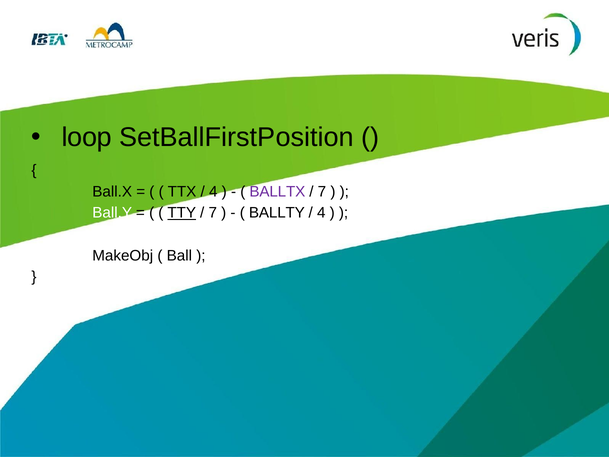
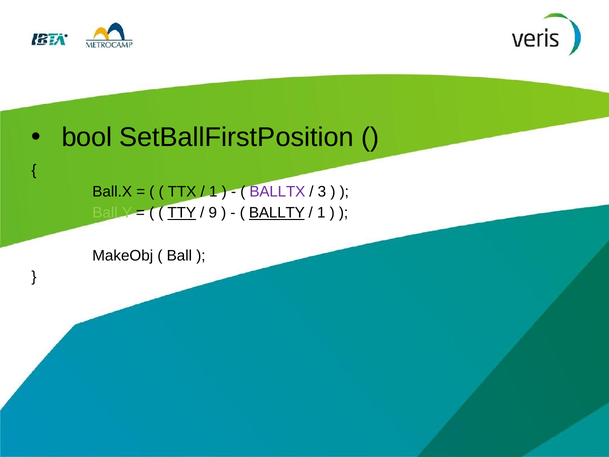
loop: loop -> bool (87, 137)
4: 4 -> 1 (213, 191)
7: 7 -> 3 (322, 191)
Ball.Y colour: white -> light green (112, 213)
7: 7 -> 9 (213, 213)
BALLTY underline: none -> present (277, 213)
4: 4 -> 1 (321, 213)
